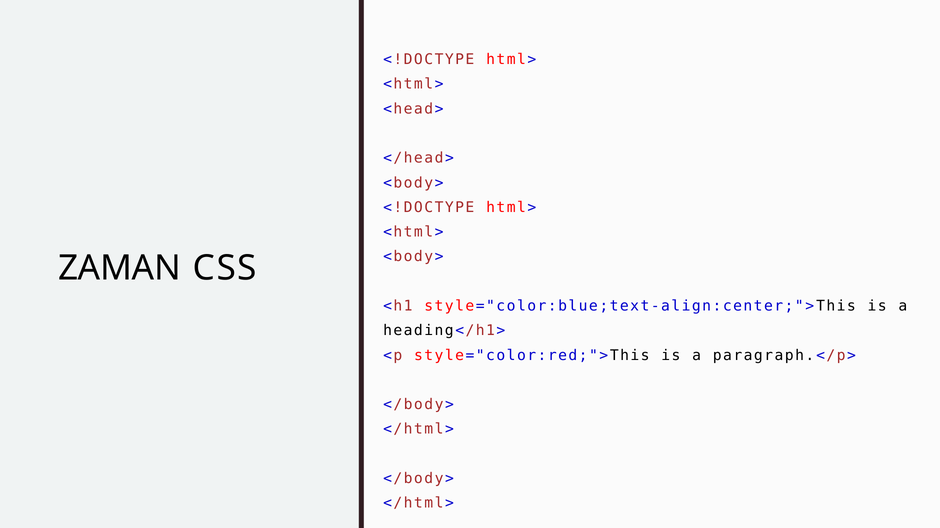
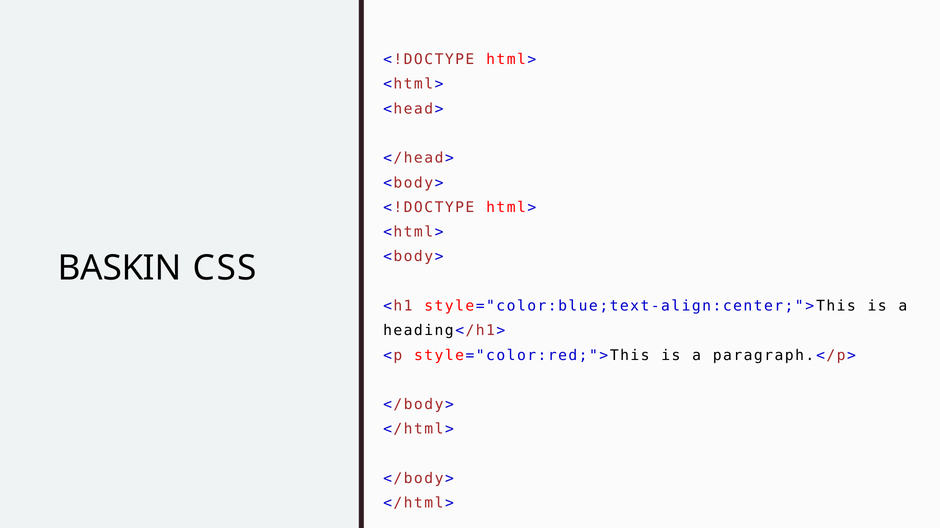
ZAMAN: ZAMAN -> BASKIN (120, 268)
